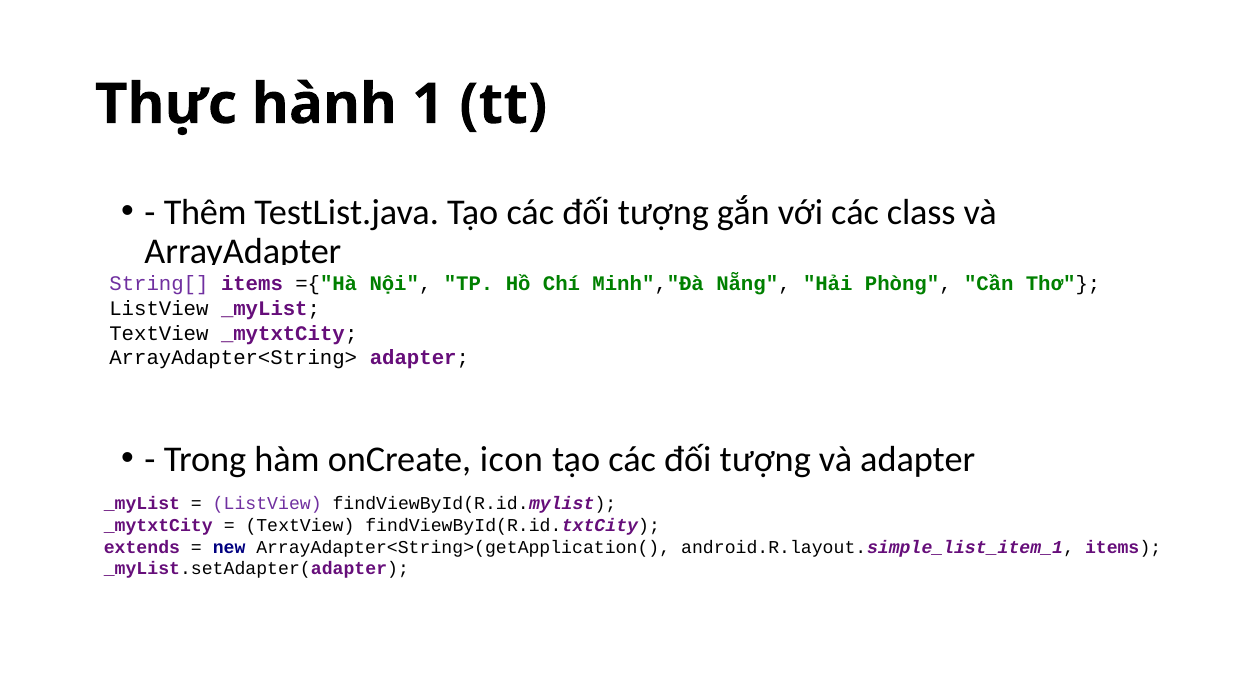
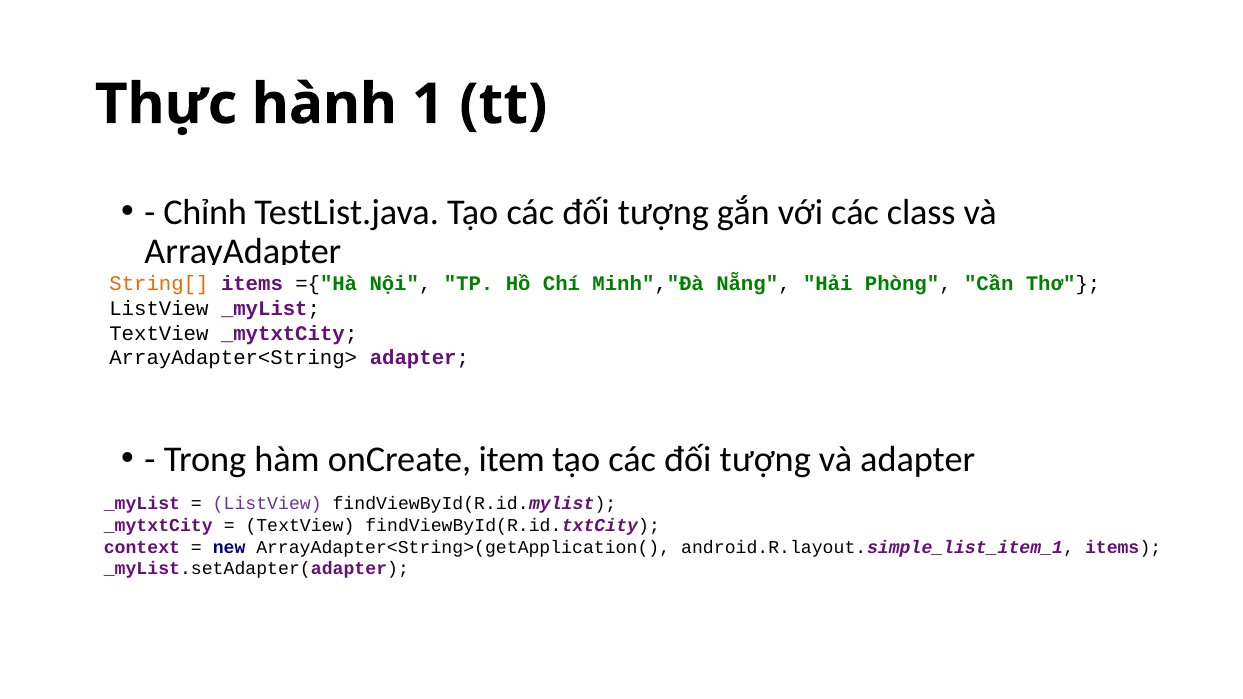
Thêm: Thêm -> Chỉnh (205, 212)
String[ colour: purple -> orange (159, 284)
icon: icon -> item (512, 459)
extends: extends -> context (142, 547)
